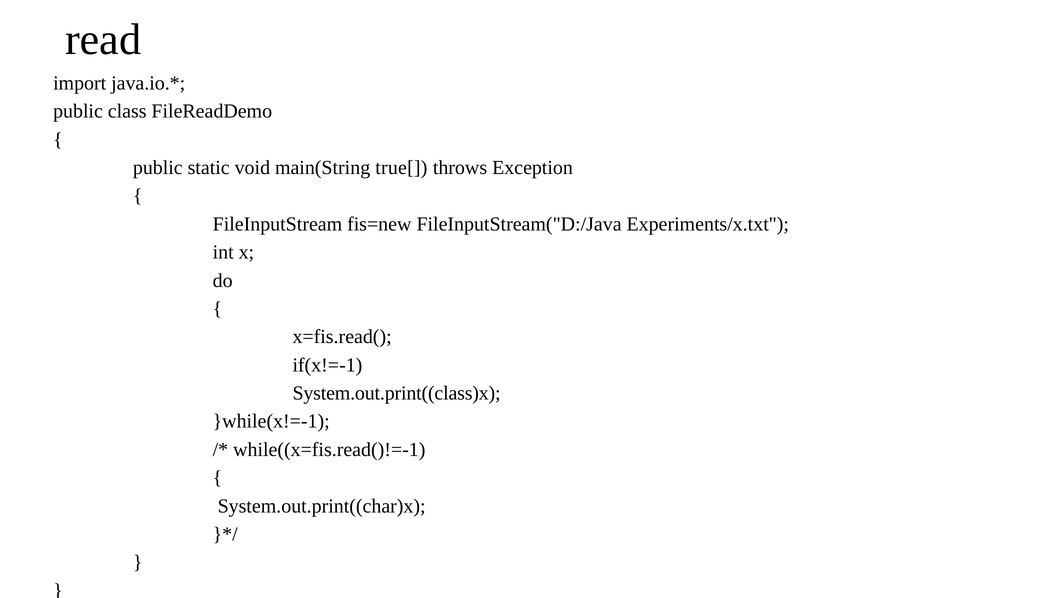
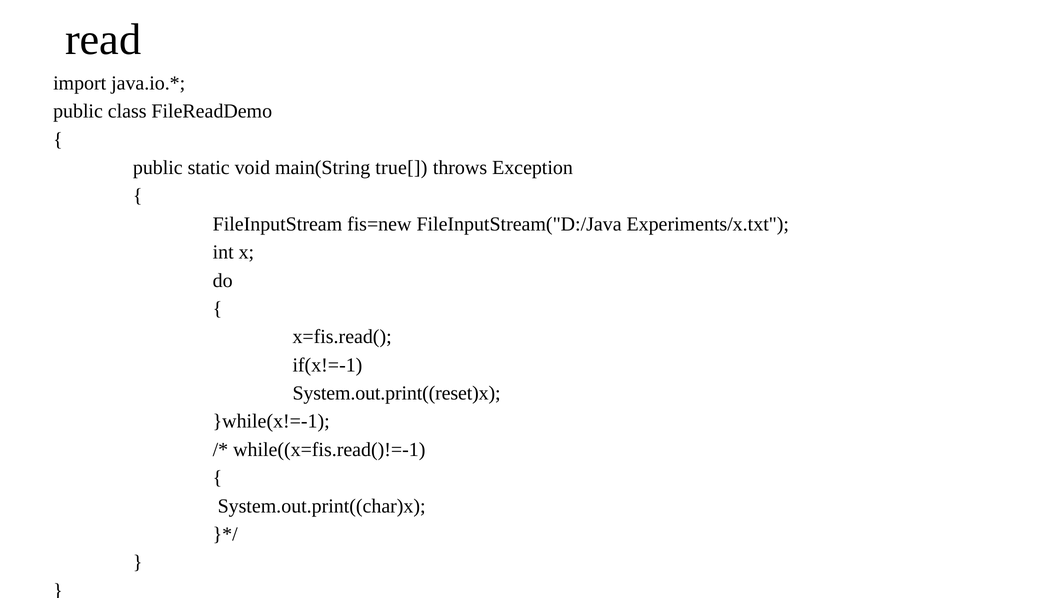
System.out.print((class)x: System.out.print((class)x -> System.out.print((reset)x (397, 394)
